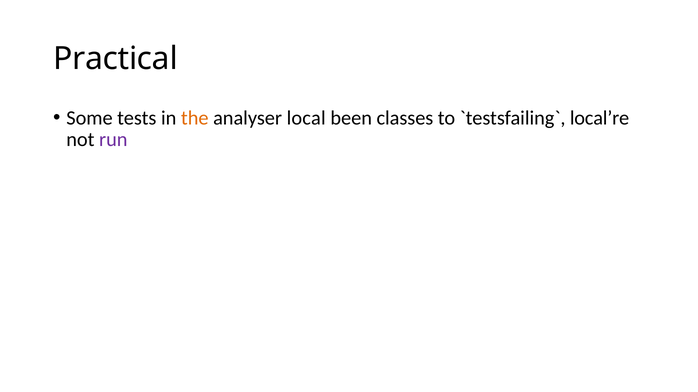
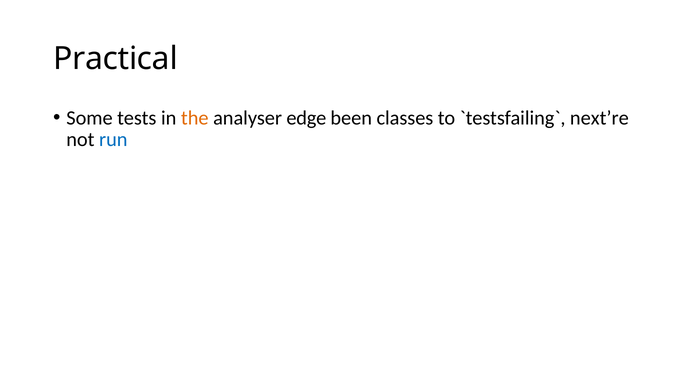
local: local -> edge (306, 118)
local’re: local’re -> next’re (599, 118)
run colour: purple -> blue (113, 140)
